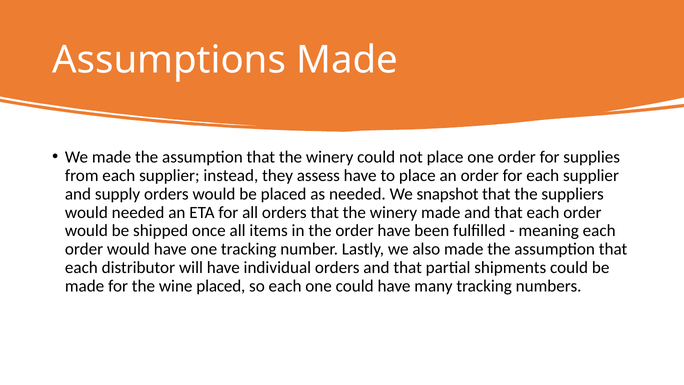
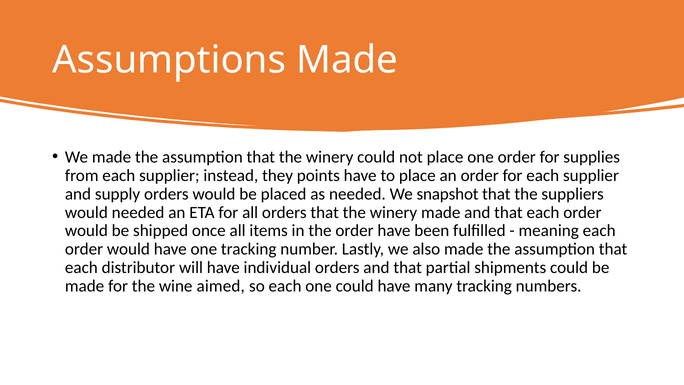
assess: assess -> points (318, 175)
wine placed: placed -> aimed (221, 286)
